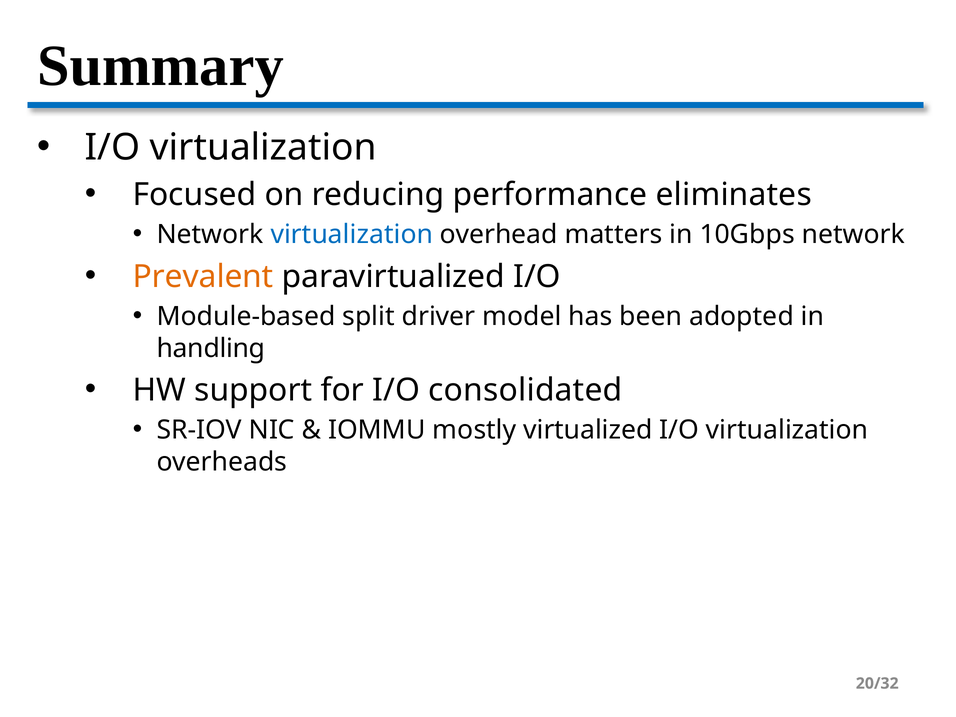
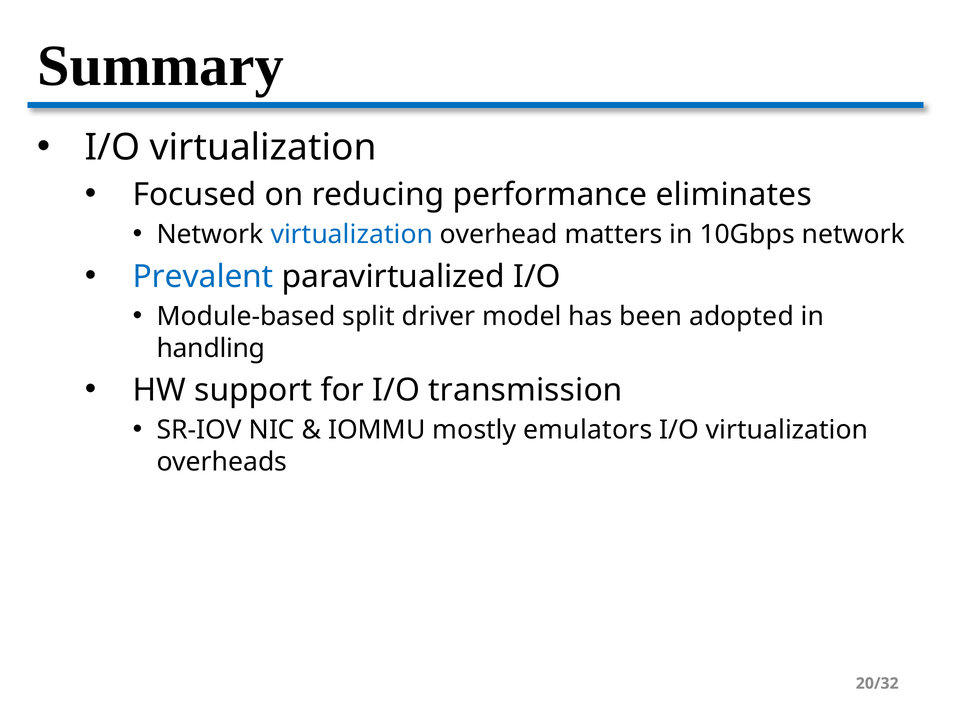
Prevalent colour: orange -> blue (203, 277)
consolidated: consolidated -> transmission (525, 390)
virtualized: virtualized -> emulators (588, 430)
